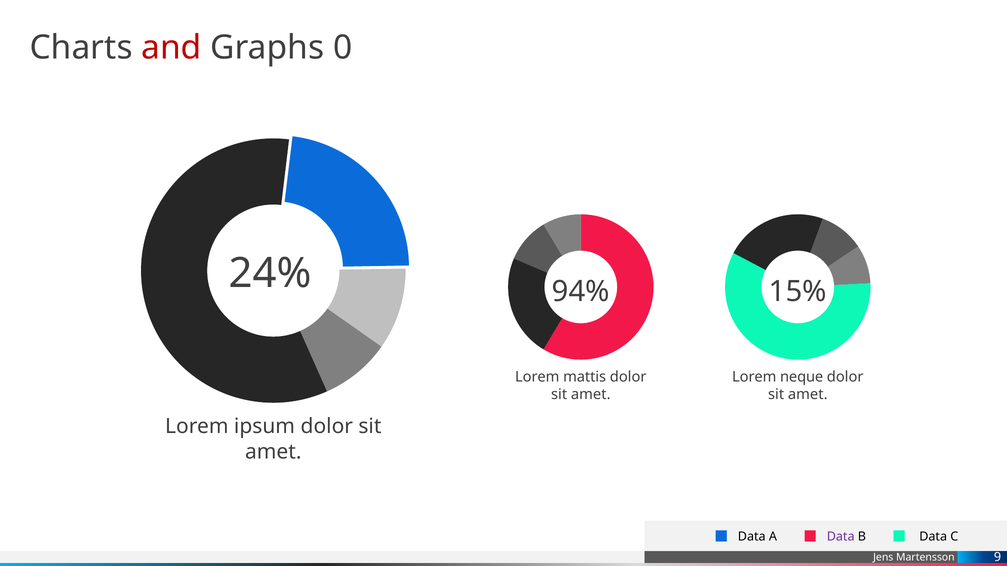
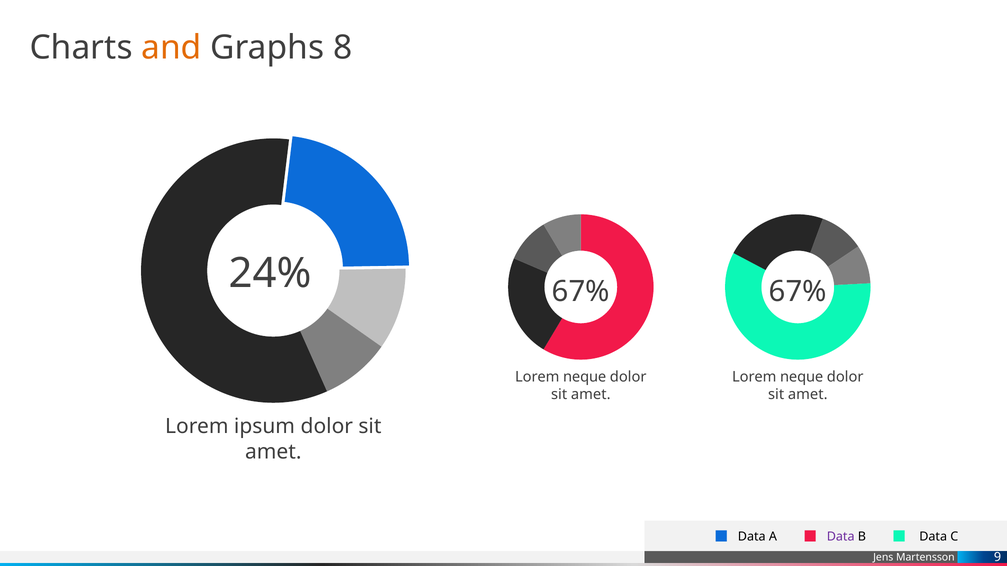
and colour: red -> orange (171, 48)
0: 0 -> 8 (343, 48)
94%: 94% -> 67% (581, 292)
15%: 15% -> 67% (798, 292)
mattis: mattis -> neque (585, 377)
